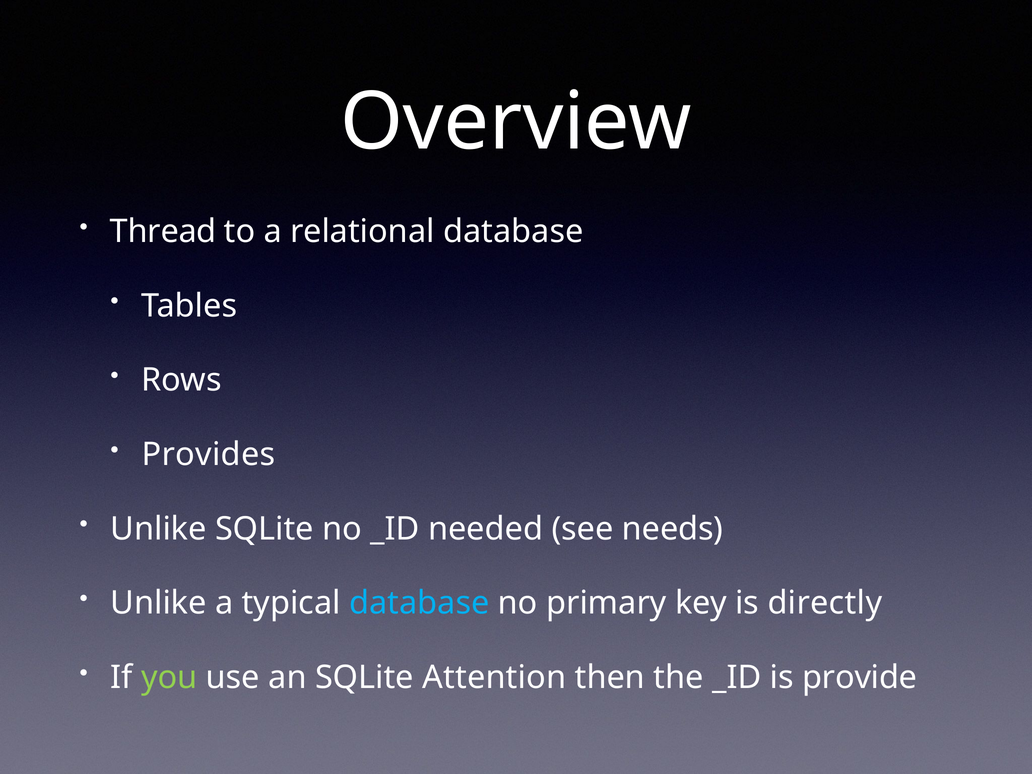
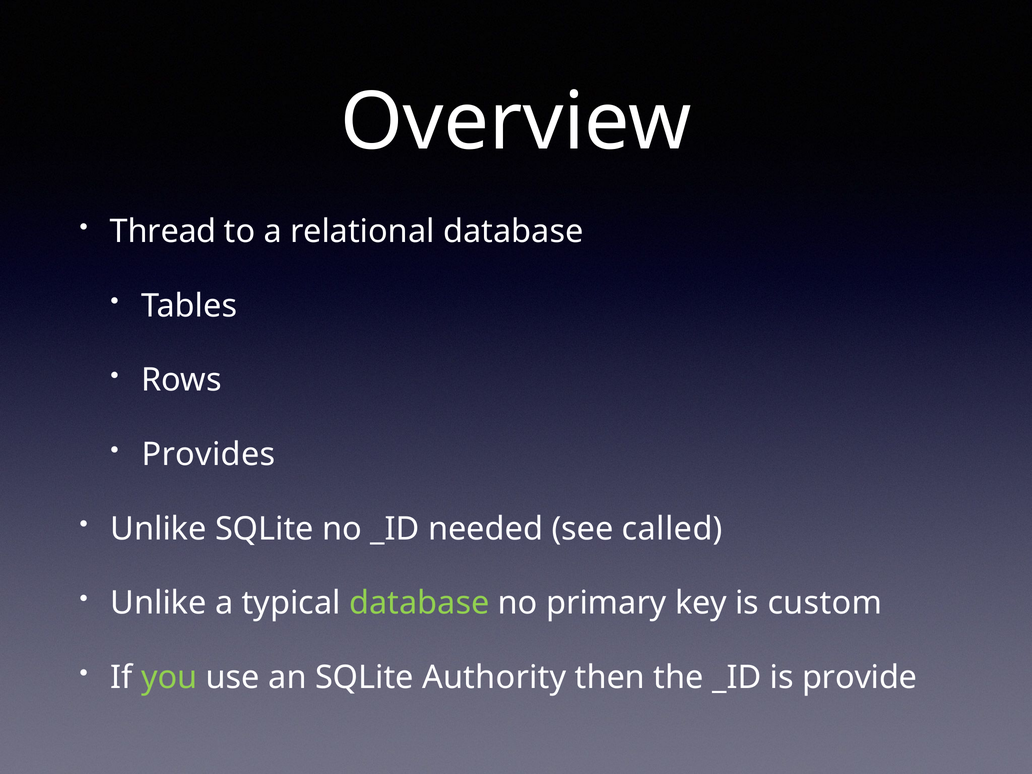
needs: needs -> called (672, 529)
database colour: light blue -> light green (419, 603)
directly: directly -> custom (825, 603)
Attention: Attention -> Authority (494, 677)
